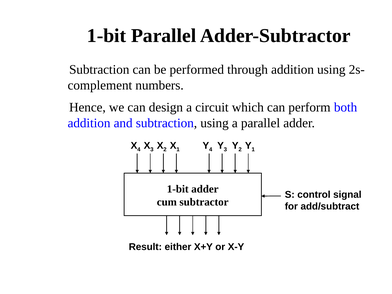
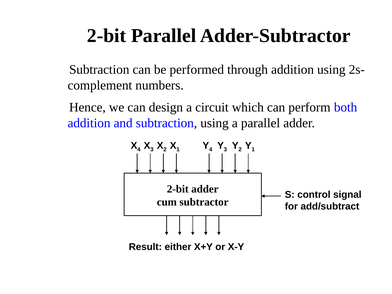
1-bit: 1-bit -> 2-bit (107, 36)
1-bit: 1-bit -> 2-bit (178, 189)
